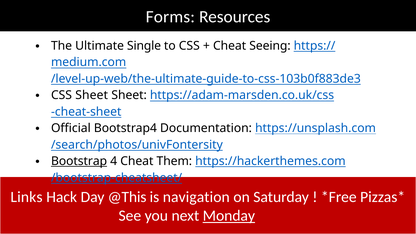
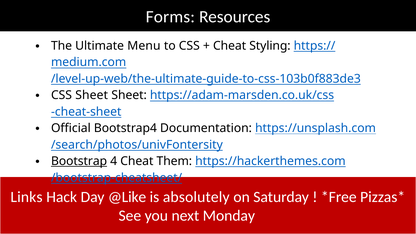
Single: Single -> Menu (144, 46)
Seeing: Seeing -> Styling (270, 46)
@This: @This -> @Like (127, 197)
navigation: navigation -> absolutely (196, 197)
Monday underline: present -> none (229, 216)
